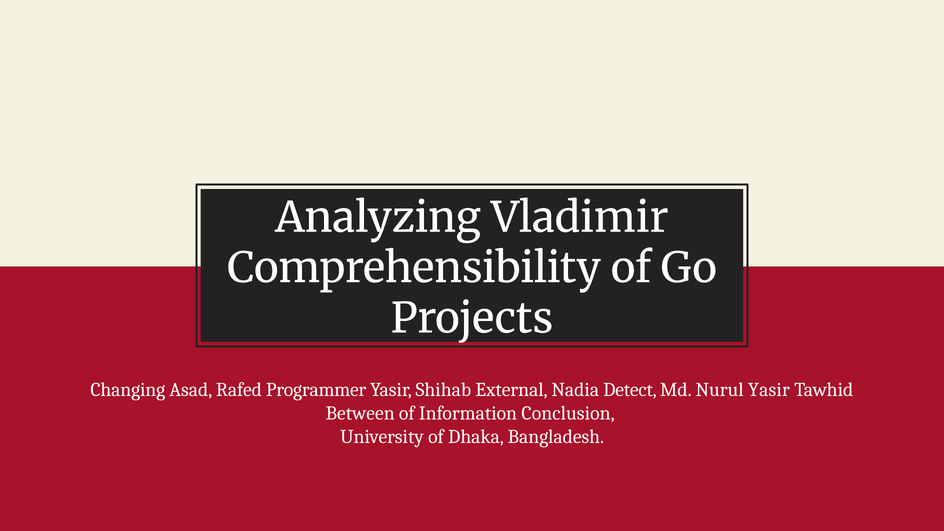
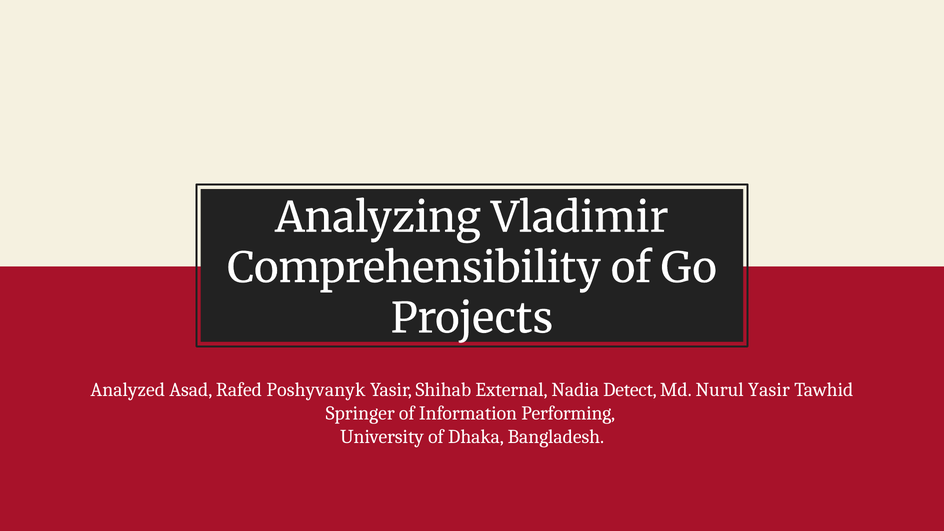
Changing: Changing -> Analyzed (128, 390)
Programmer: Programmer -> Poshyvanyk (316, 390)
Between: Between -> Springer (360, 413)
Conclusion: Conclusion -> Performing (568, 413)
